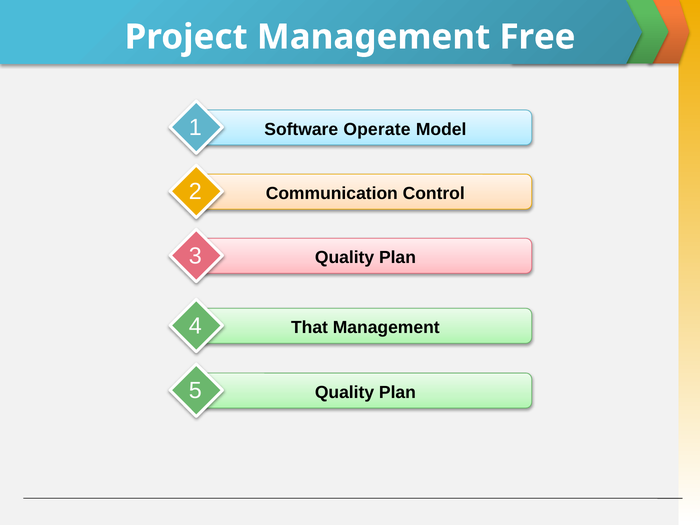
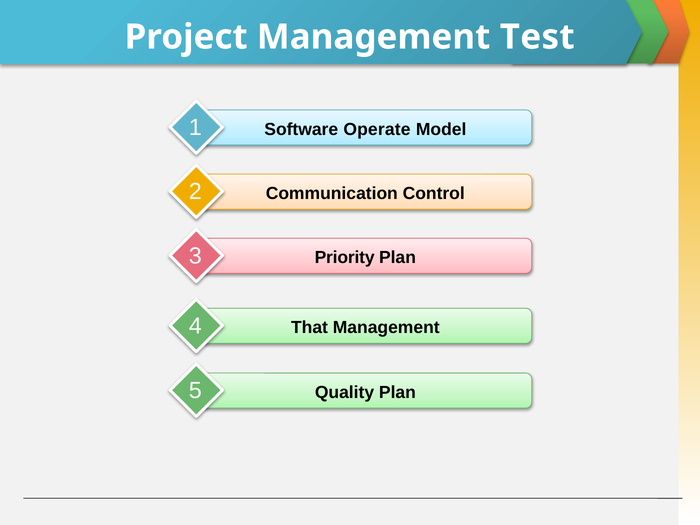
Free: Free -> Test (537, 37)
Quality: Quality -> Priority (345, 258)
